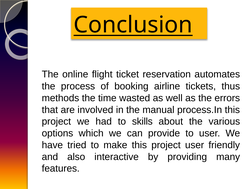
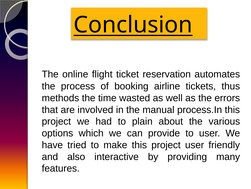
skills: skills -> plain (142, 121)
